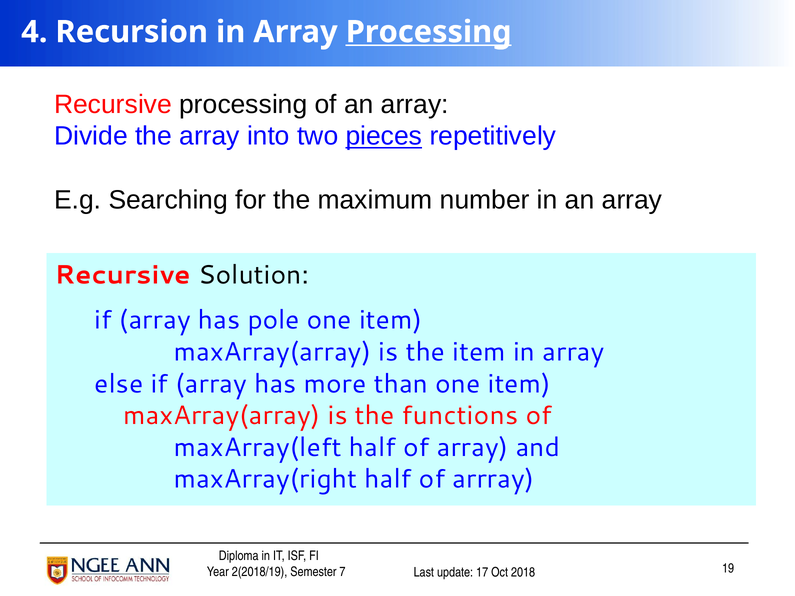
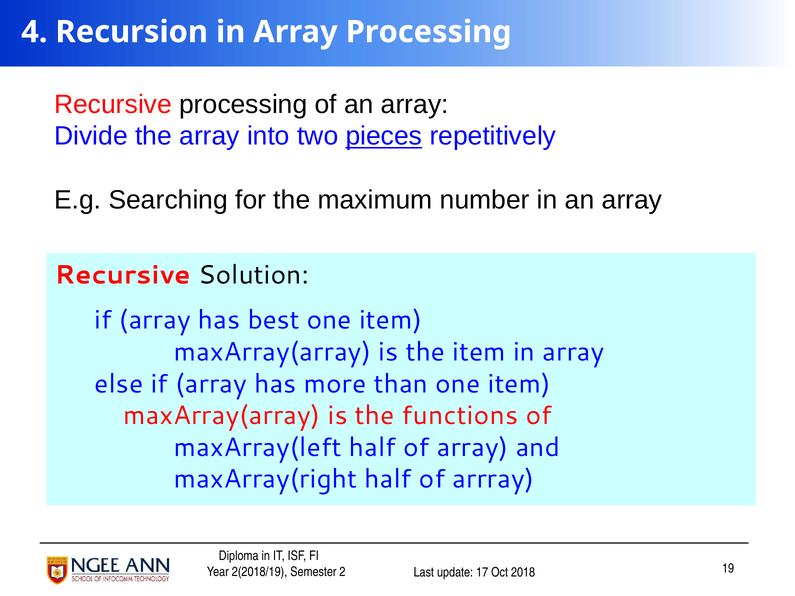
Processing underline: present -> none (429, 32)
pole: pole -> best (274, 320)
7: 7 -> 2 (342, 572)
